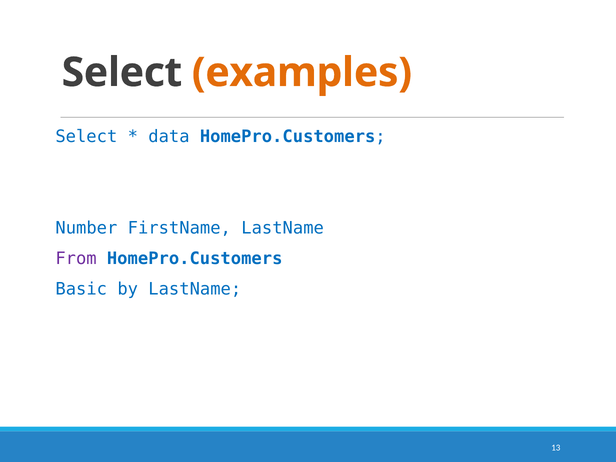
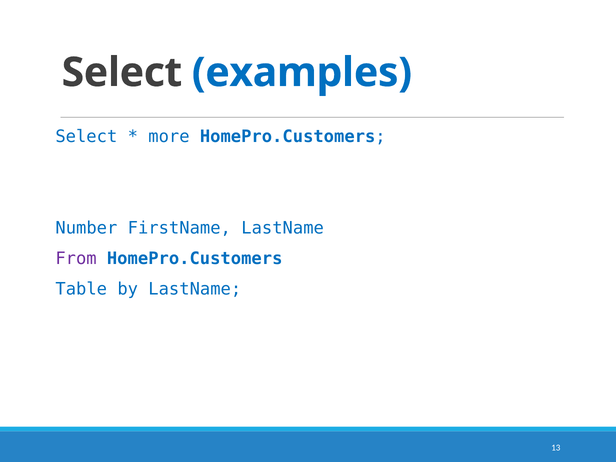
examples colour: orange -> blue (302, 73)
data: data -> more (169, 137)
Basic: Basic -> Table (81, 289)
